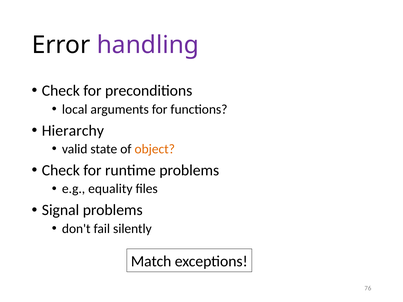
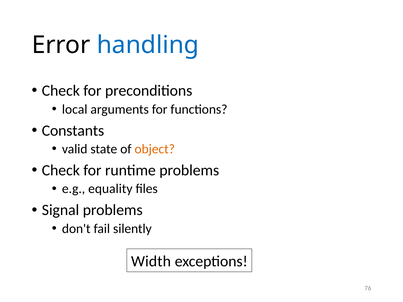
handling colour: purple -> blue (148, 45)
Hierarchy: Hierarchy -> Constants (73, 131)
Match: Match -> Width (151, 262)
